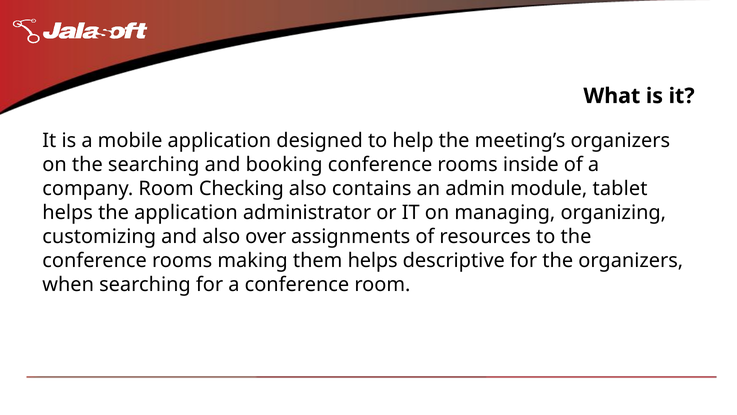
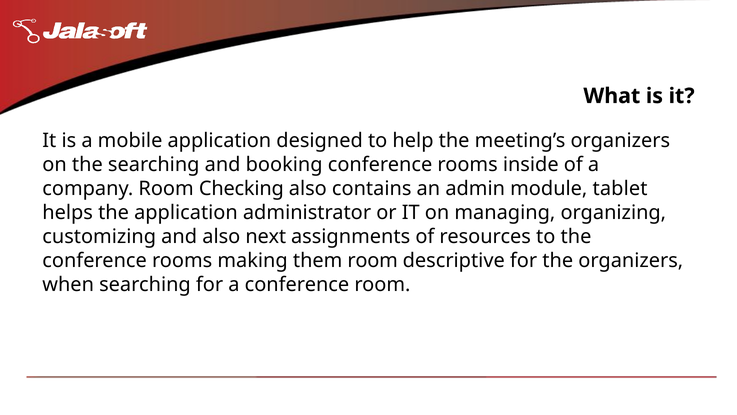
over: over -> next (266, 236)
them helps: helps -> room (373, 260)
